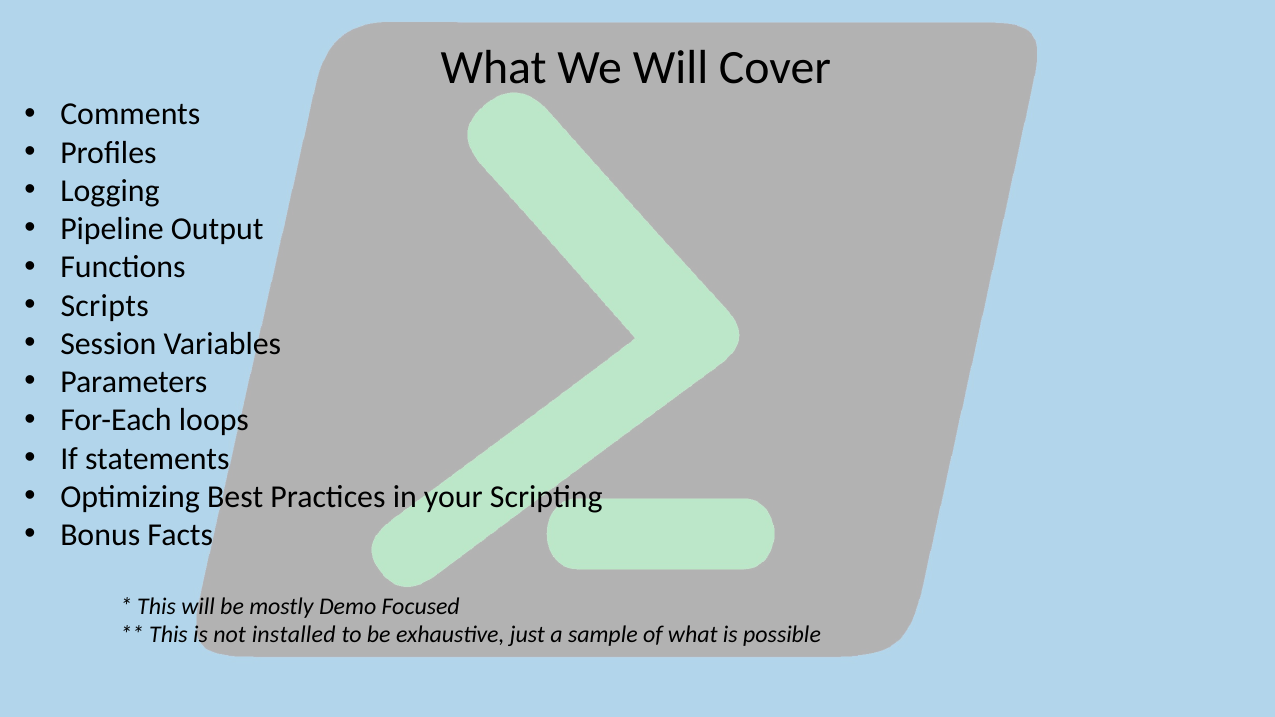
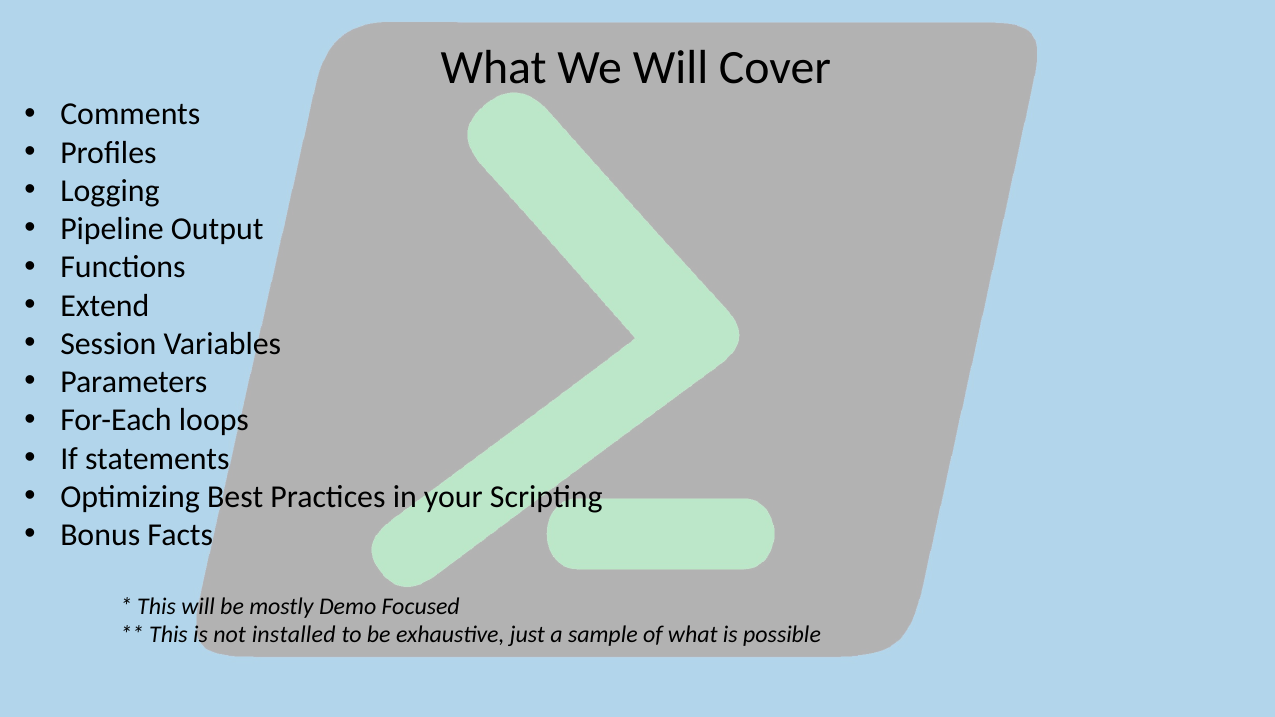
Scripts: Scripts -> Extend (105, 306)
